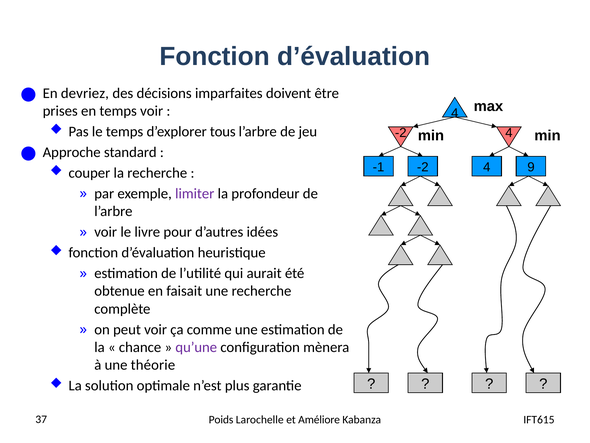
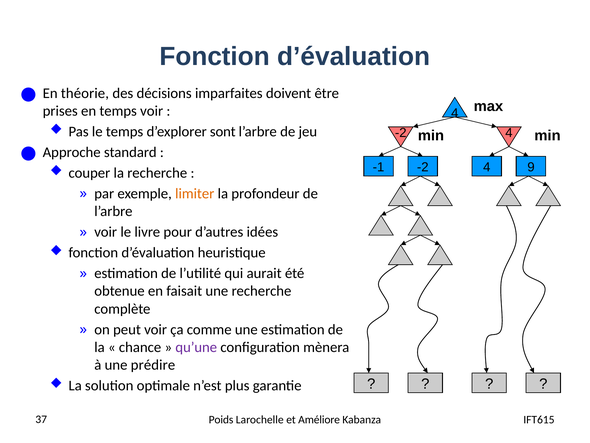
devriez: devriez -> théorie (85, 93)
tous: tous -> sont (223, 131)
limiter colour: purple -> orange (195, 193)
théorie: théorie -> prédire (153, 365)
